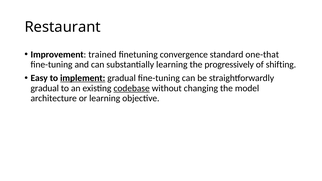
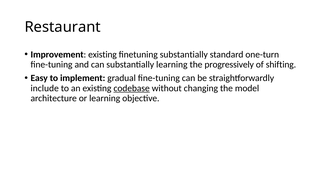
Improvement trained: trained -> existing (102, 54)
finetuning convergence: convergence -> substantially (184, 54)
one-that: one-that -> one-turn (262, 54)
implement underline: present -> none (83, 78)
gradual: gradual -> include (45, 88)
